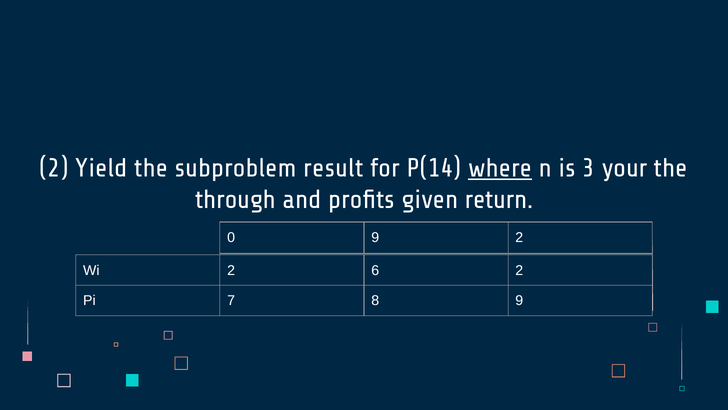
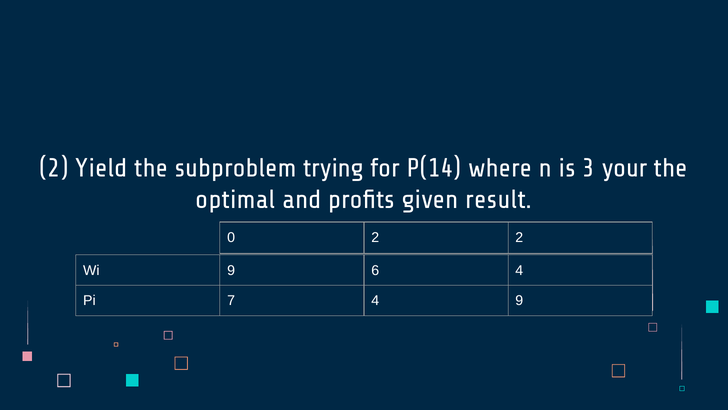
result: result -> trying (334, 168)
where underline: present -> none (500, 168)
through: through -> optimal (235, 199)
return: return -> result (499, 199)
0 9: 9 -> 2 (375, 237)
Wi 2: 2 -> 9 (231, 270)
6 2: 2 -> 4 (519, 270)
7 8: 8 -> 4 (375, 300)
